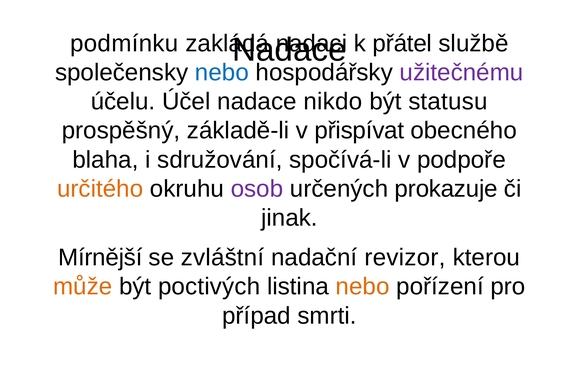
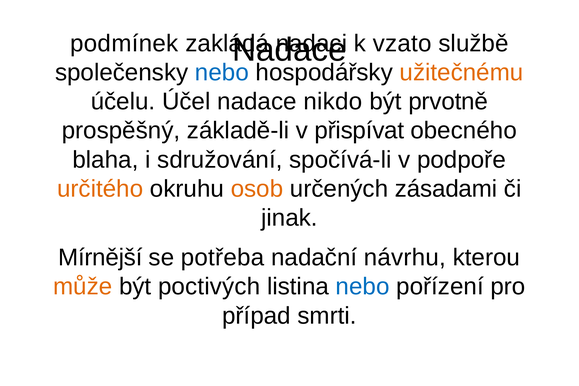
podmínku: podmínku -> podmínek (124, 43)
přátel: přátel -> vzato (402, 43)
užitečnému colour: purple -> orange (461, 73)
statusu: statusu -> prvotně (448, 102)
osob colour: purple -> orange (257, 189)
prokazuje: prokazuje -> zásadami (446, 189)
zvláštní: zvláštní -> potřeba (223, 258)
revizor: revizor -> návrhu (405, 258)
nebo colour: orange -> blue (363, 287)
